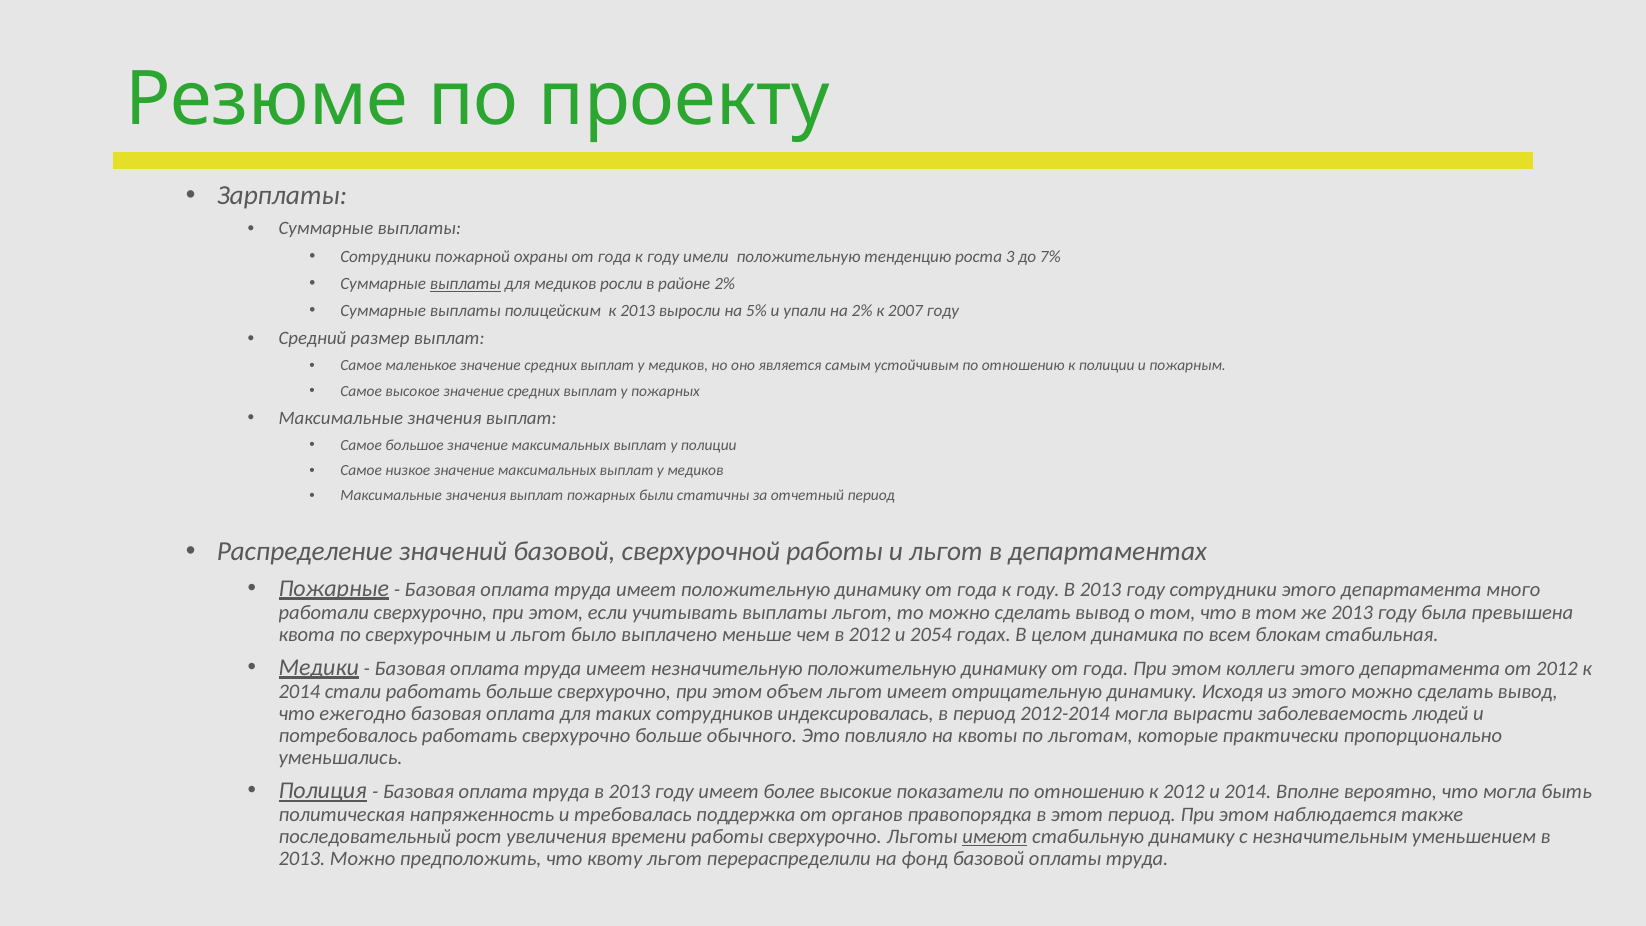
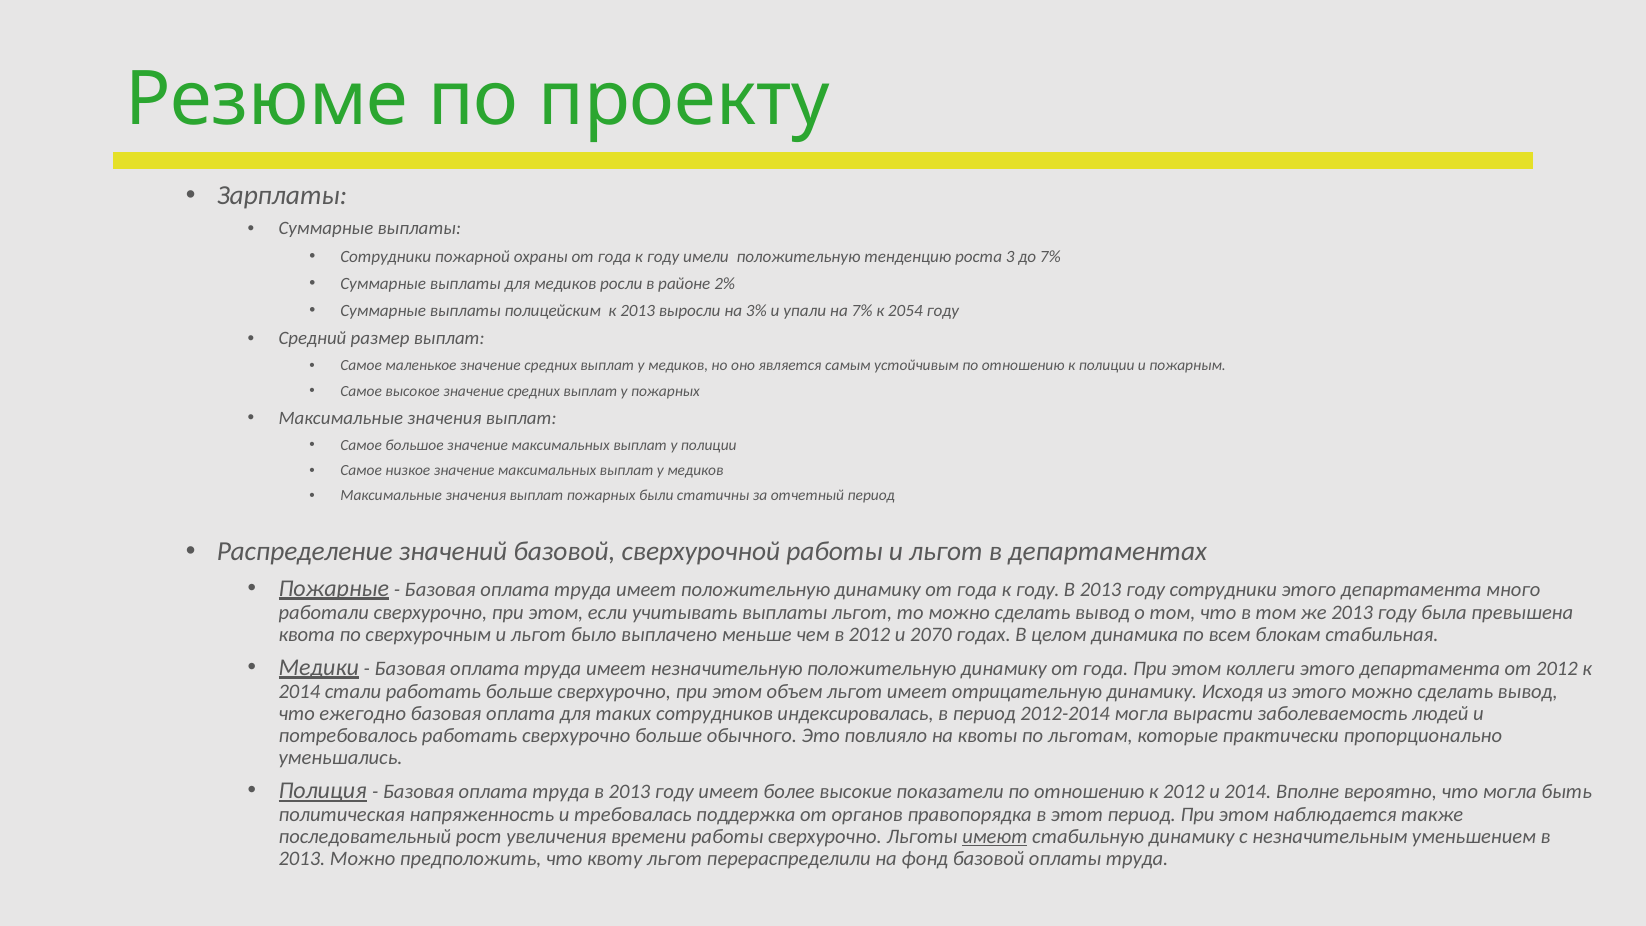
выплаты underline: present -> none (465, 284)
5%: 5% -> 3% (756, 311)
на 2%: 2% -> 7% (862, 311)
2007: 2007 -> 2054 (905, 311)
2054: 2054 -> 2070 (931, 634)
